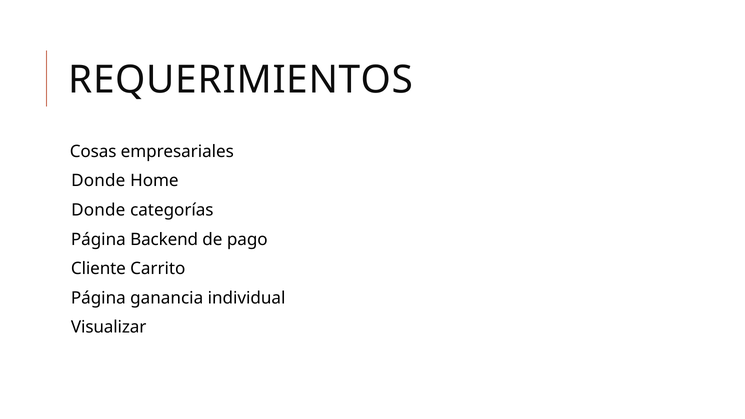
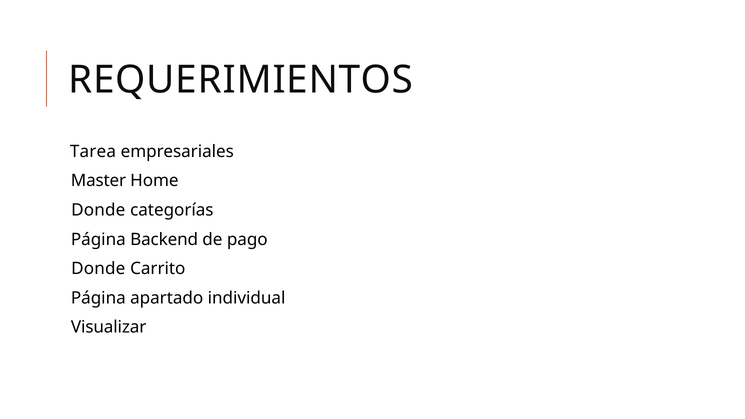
Cosas: Cosas -> Tarea (93, 152)
Donde: Donde -> Master (98, 181)
Cliente: Cliente -> Donde (98, 269)
ganancia: ganancia -> apartado (167, 298)
